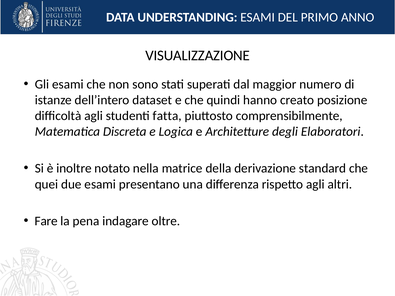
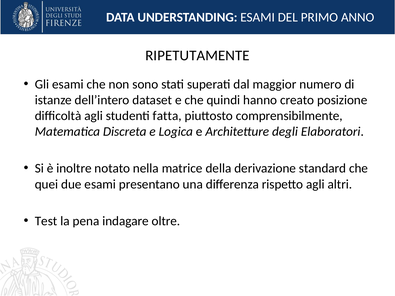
VISUALIZZAZIONE: VISUALIZZAZIONE -> RIPETUTAMENTE (197, 56)
Fare: Fare -> Test (46, 221)
